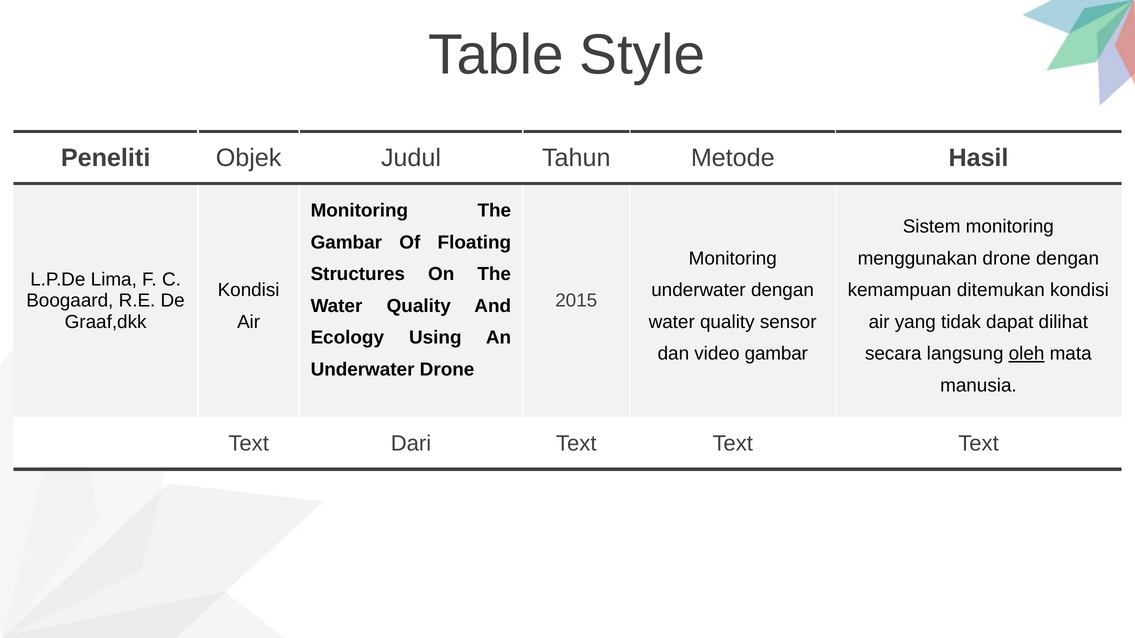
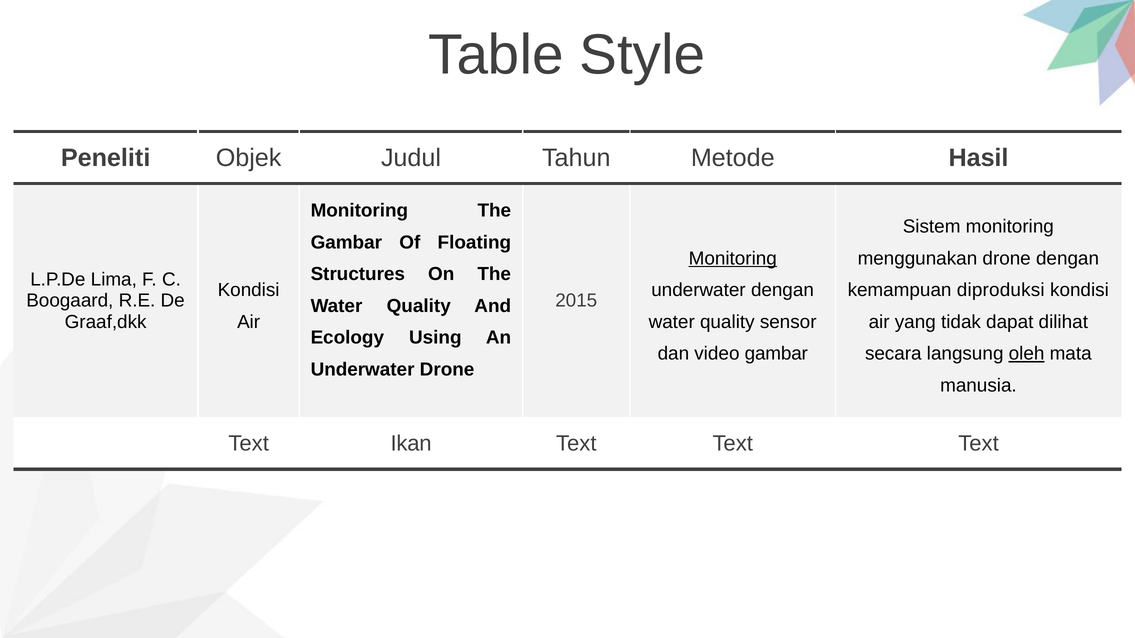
Monitoring underline: none -> present (733, 259)
ditemukan: ditemukan -> diproduksi (1001, 290)
Dari: Dari -> Ikan (411, 444)
